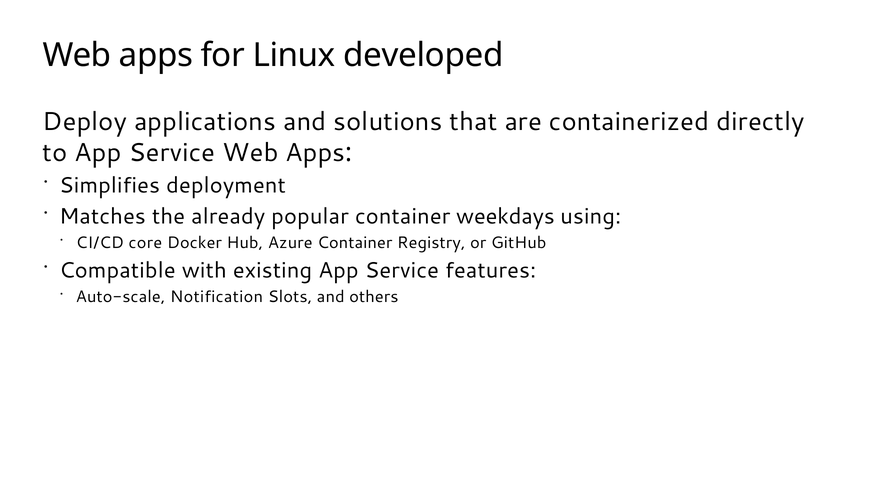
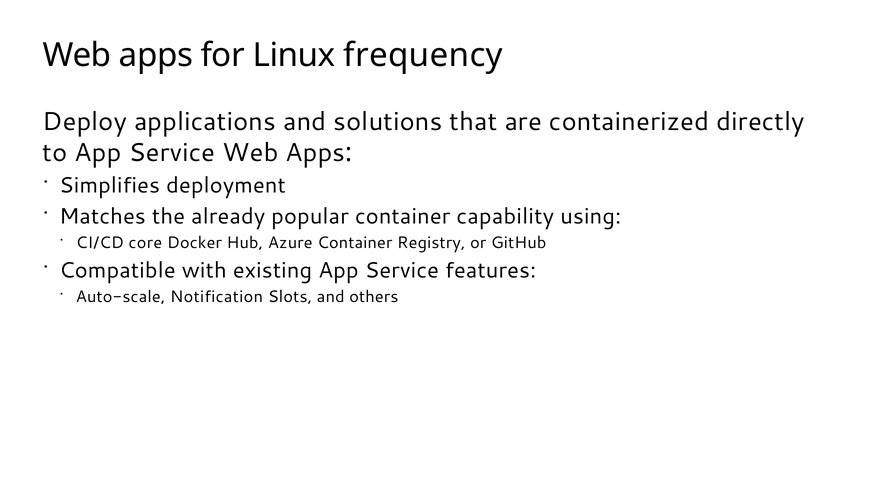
developed: developed -> frequency (423, 55)
weekdays: weekdays -> capability (505, 217)
